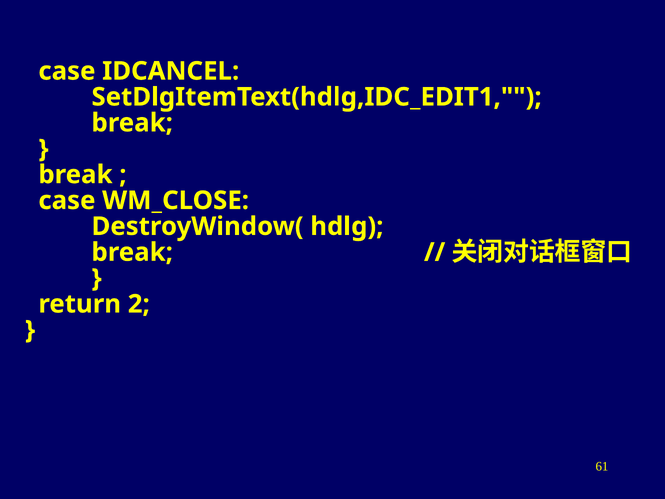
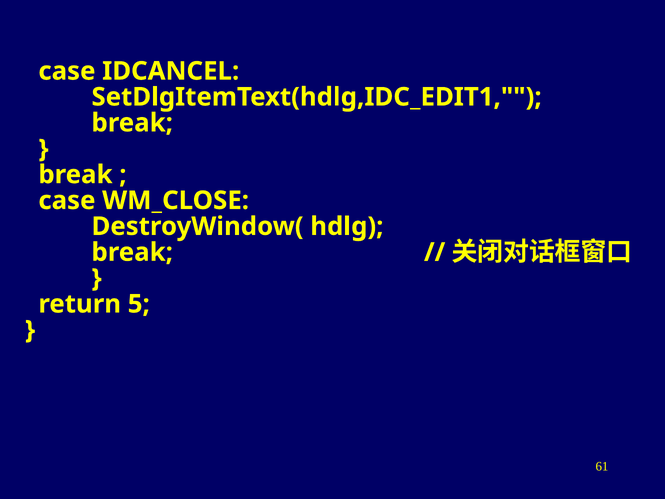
2: 2 -> 5 (139, 304)
